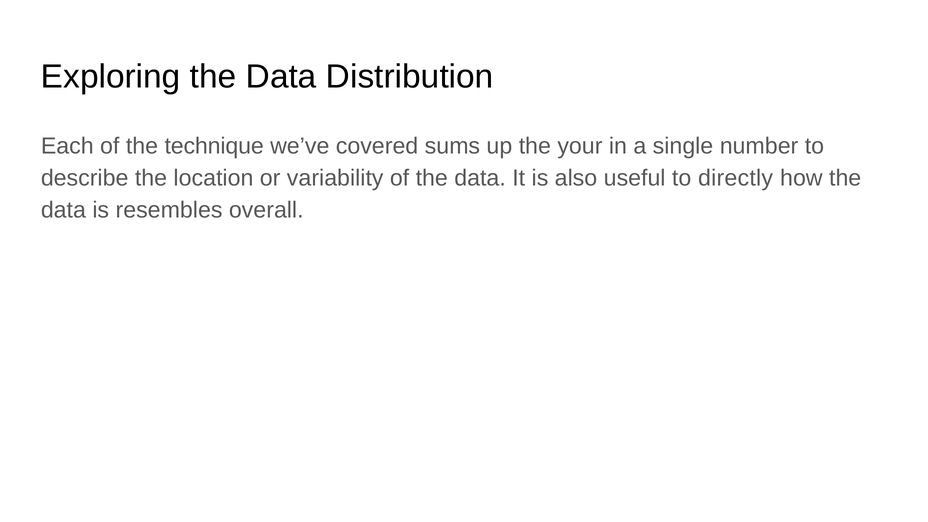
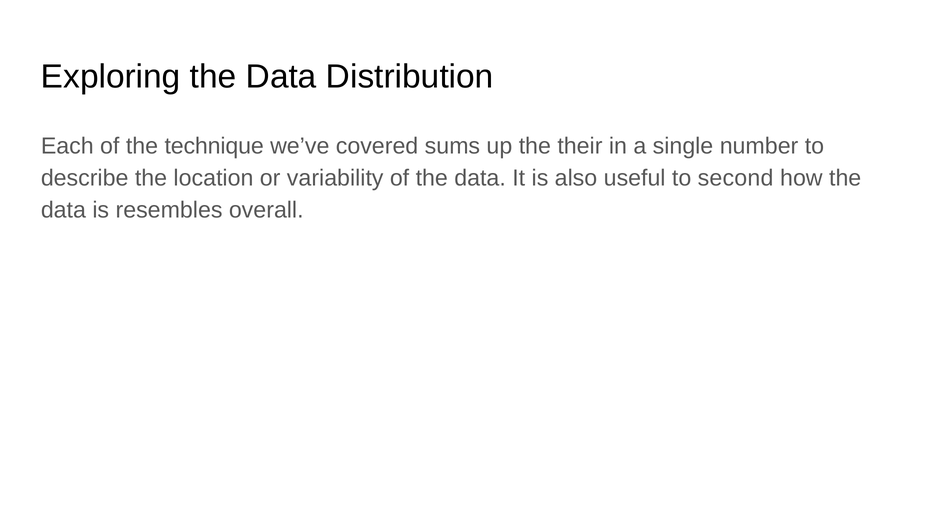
your: your -> their (580, 146)
directly: directly -> second (736, 178)
